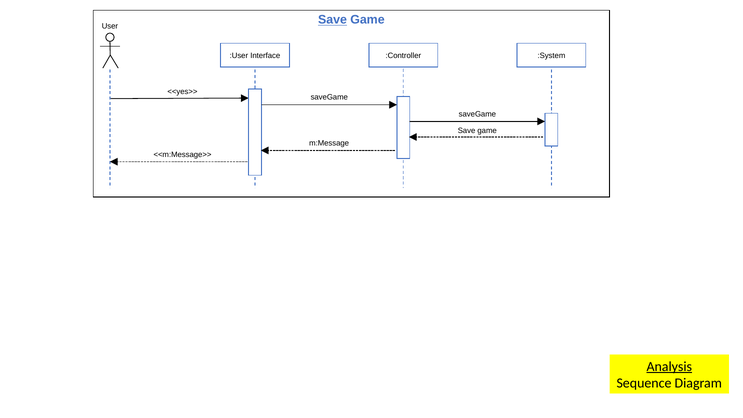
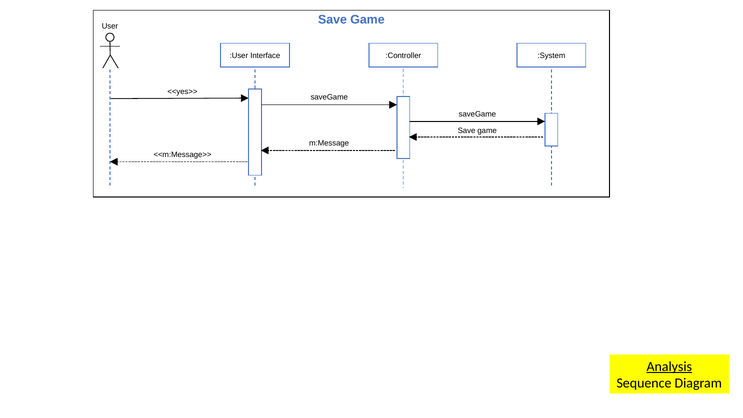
Save underline: present -> none (333, 20)
